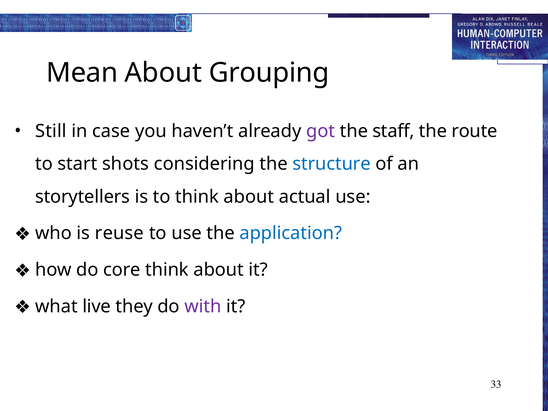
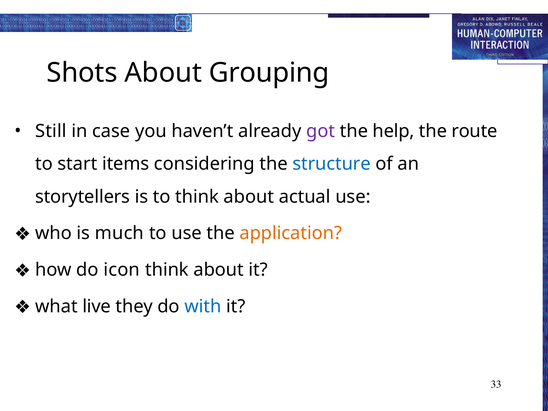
Mean: Mean -> Shots (82, 73)
staff: staff -> help (393, 131)
shots: shots -> items (126, 164)
reuse: reuse -> much (119, 233)
application colour: blue -> orange (291, 233)
core: core -> icon (122, 270)
with colour: purple -> blue (203, 306)
